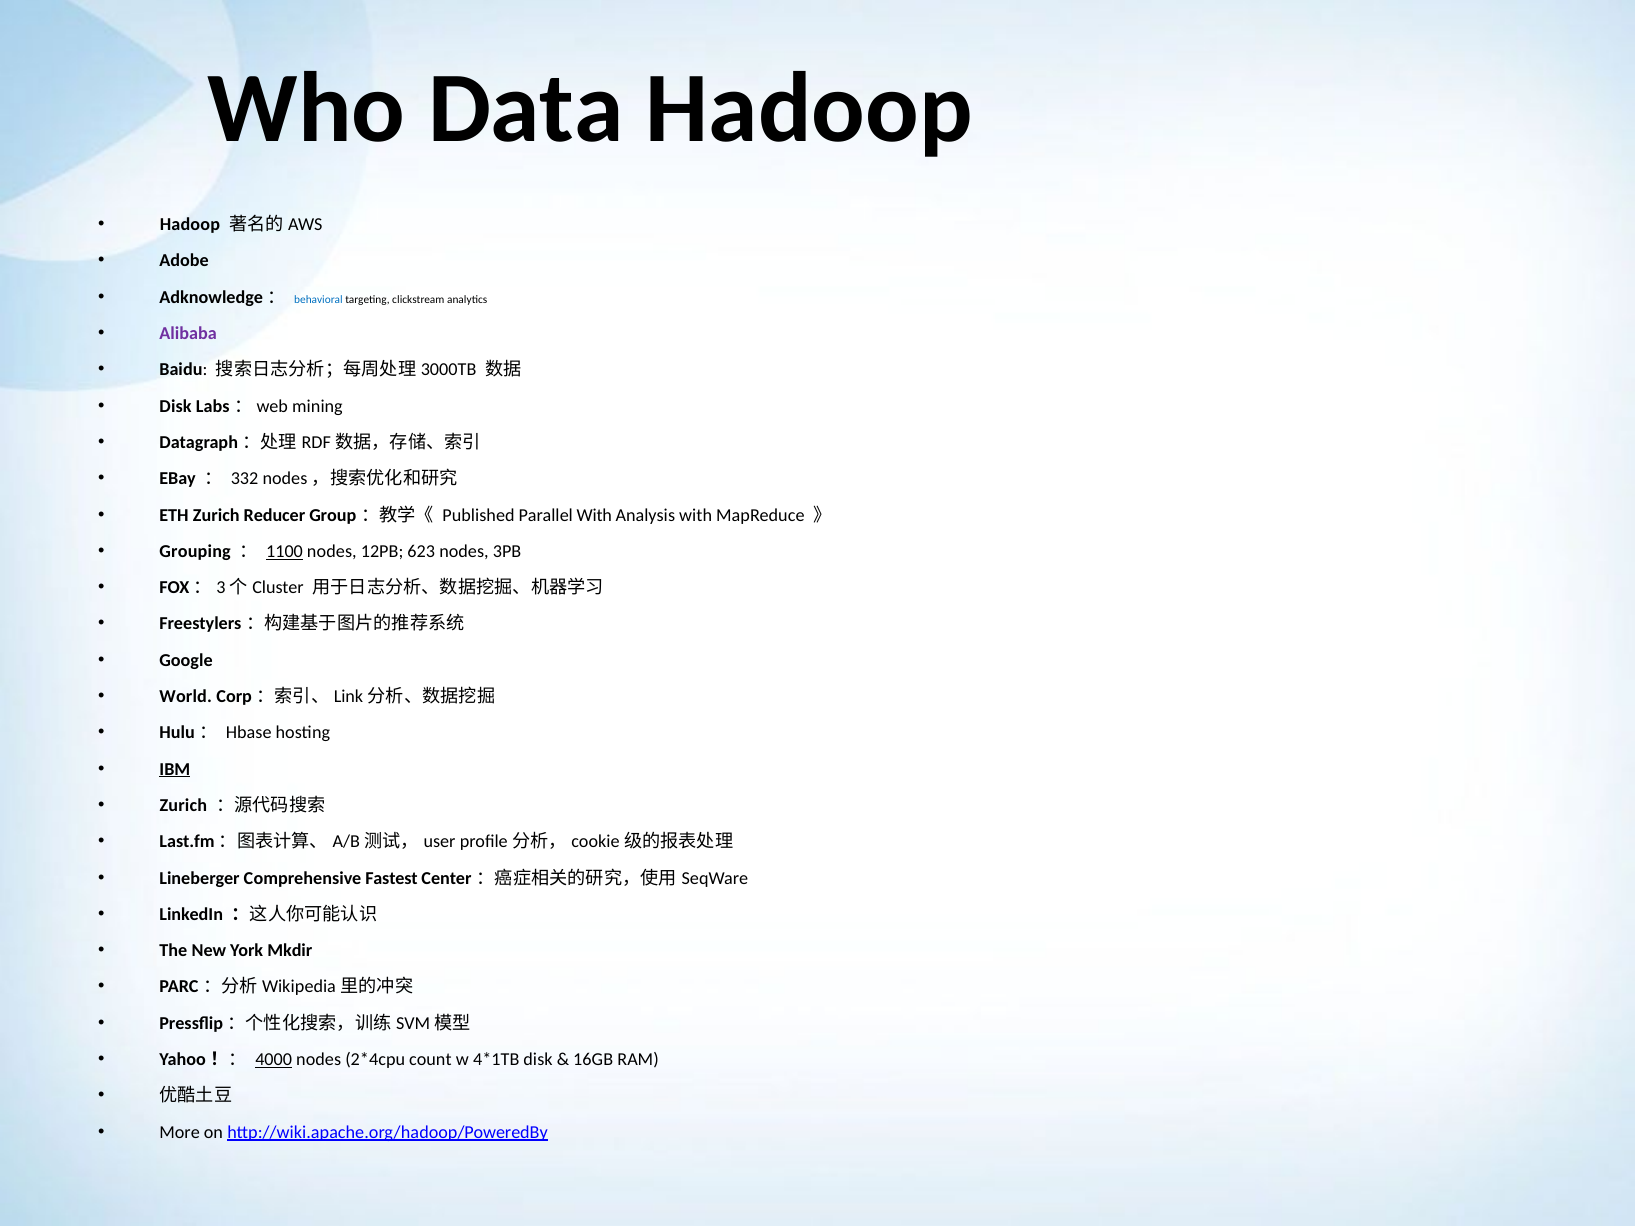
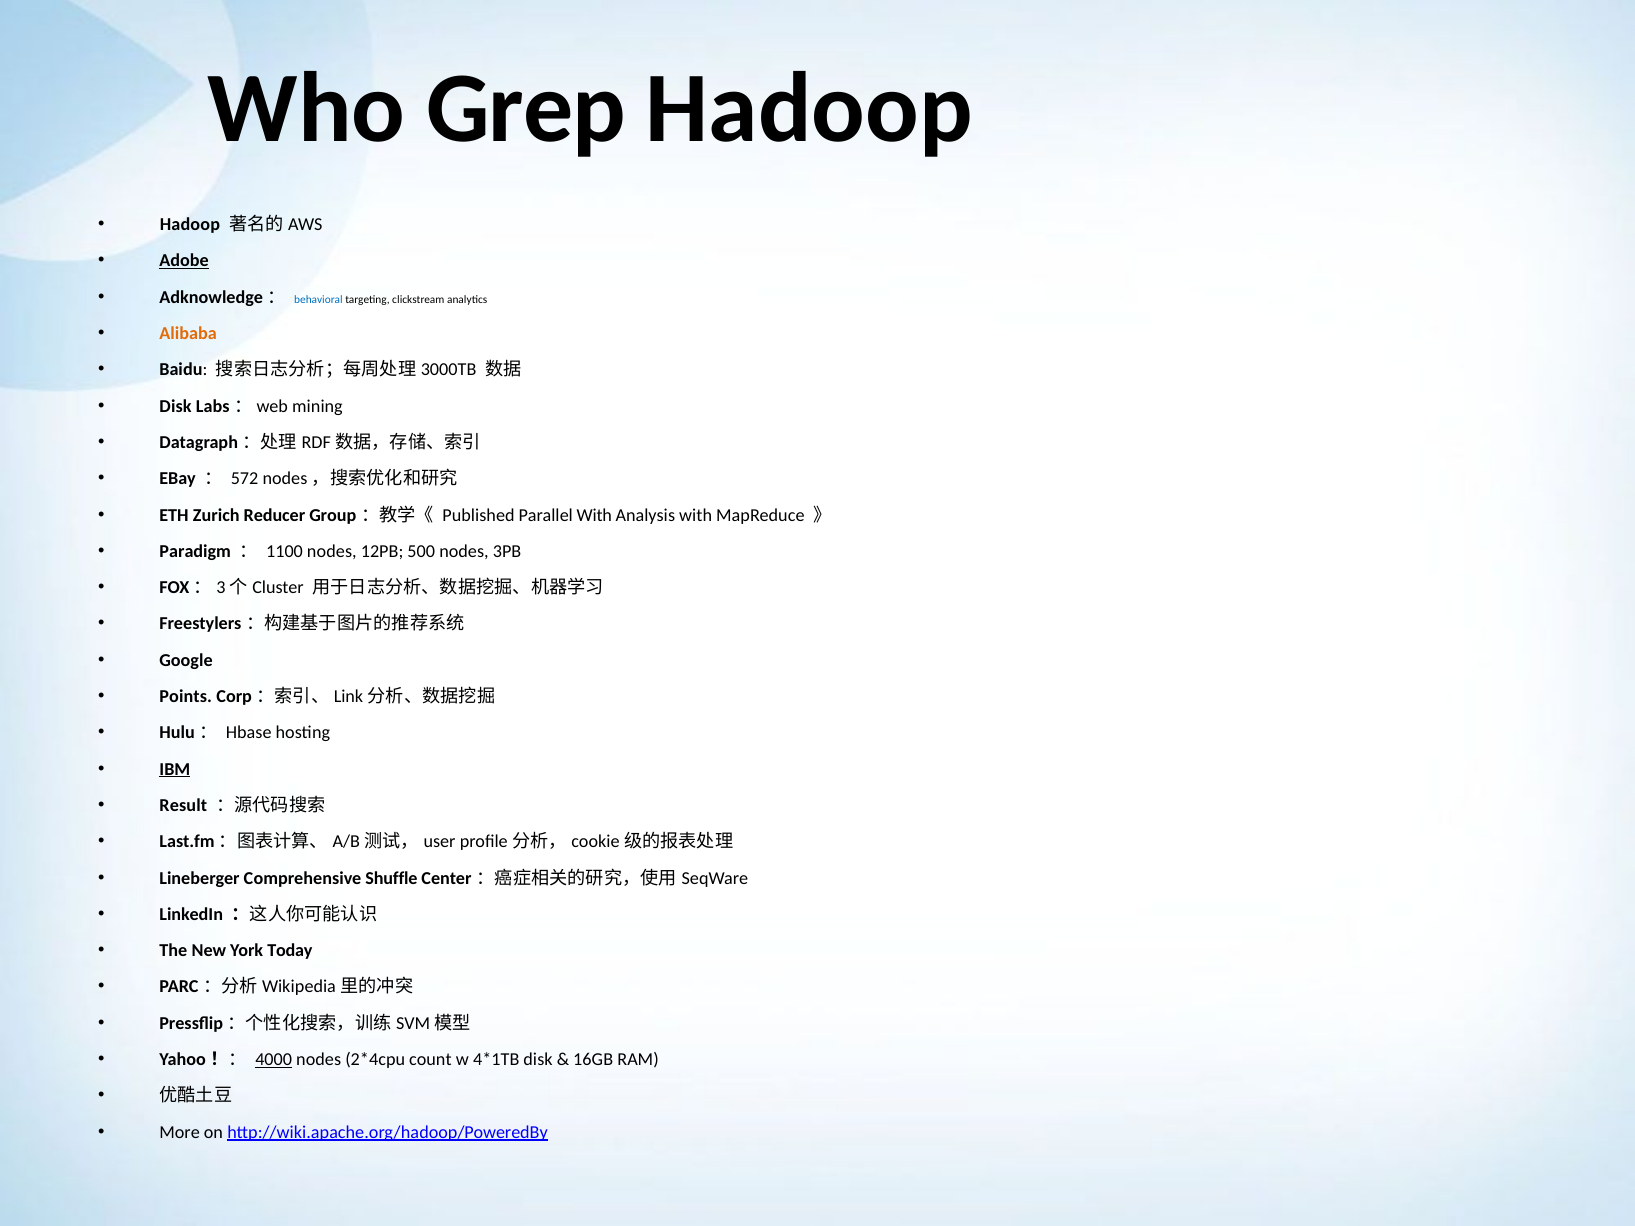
Data: Data -> Grep (526, 108)
Adobe underline: none -> present (184, 261)
Alibaba colour: purple -> orange (188, 334)
332: 332 -> 572 (245, 479)
Grouping: Grouping -> Paradigm (195, 551)
1100 underline: present -> none (285, 551)
623: 623 -> 500 (421, 551)
World: World -> Points (186, 697)
Zurich: Zurich -> Result (183, 806)
Fastest: Fastest -> Shuffle (391, 878)
Mkdir: Mkdir -> Today (290, 951)
